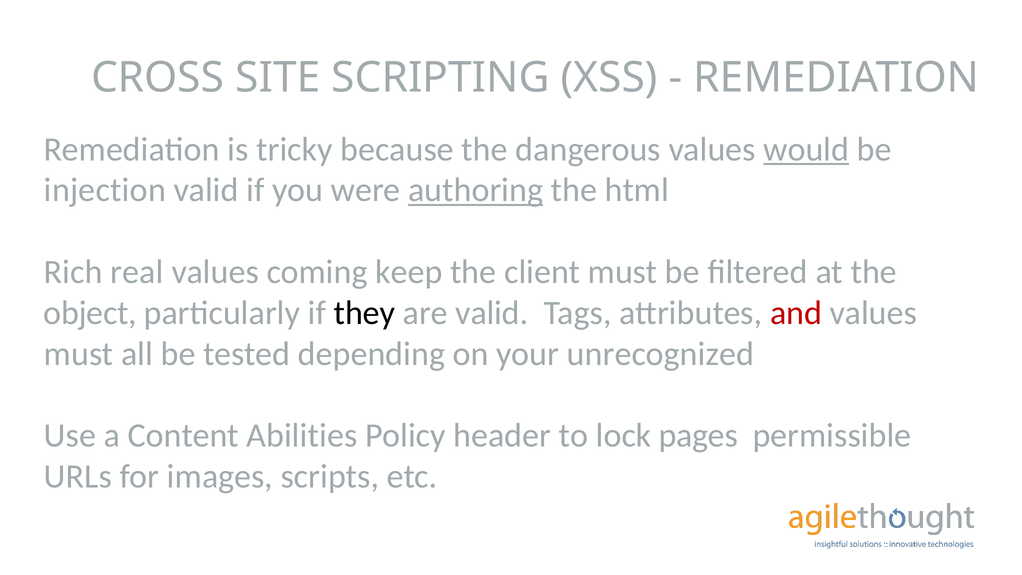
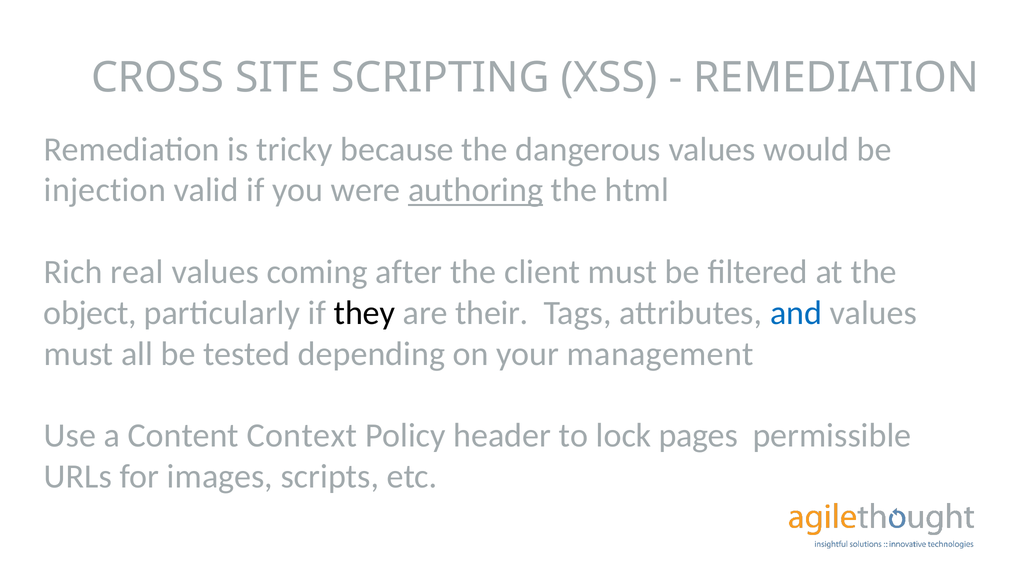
would underline: present -> none (806, 149)
keep: keep -> after (409, 272)
are valid: valid -> their (492, 313)
and colour: red -> blue (796, 313)
unrecognized: unrecognized -> management (660, 354)
Abilities: Abilities -> Context (302, 435)
